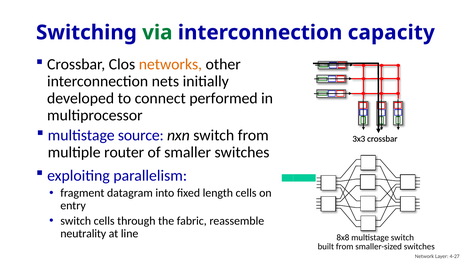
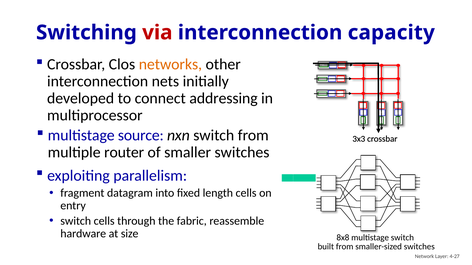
via colour: green -> red (157, 33)
performed: performed -> addressing (224, 99)
neutrality: neutrality -> hardware (83, 234)
line: line -> size (130, 234)
